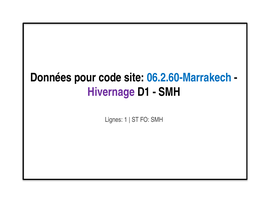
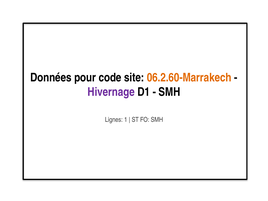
06.2.60-Marrakech colour: blue -> orange (189, 78)
